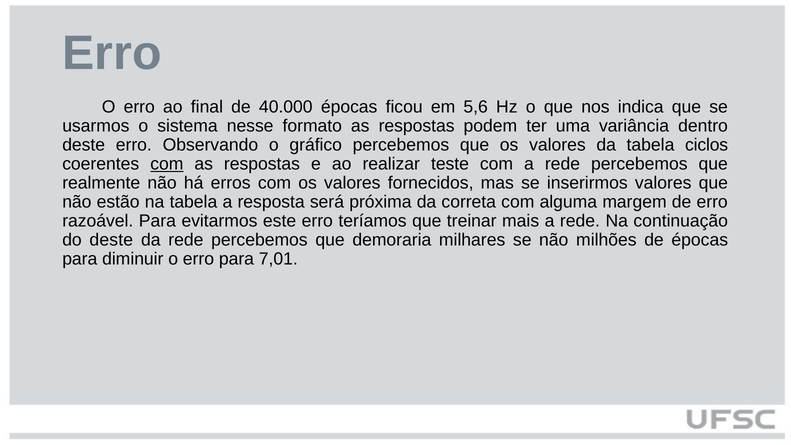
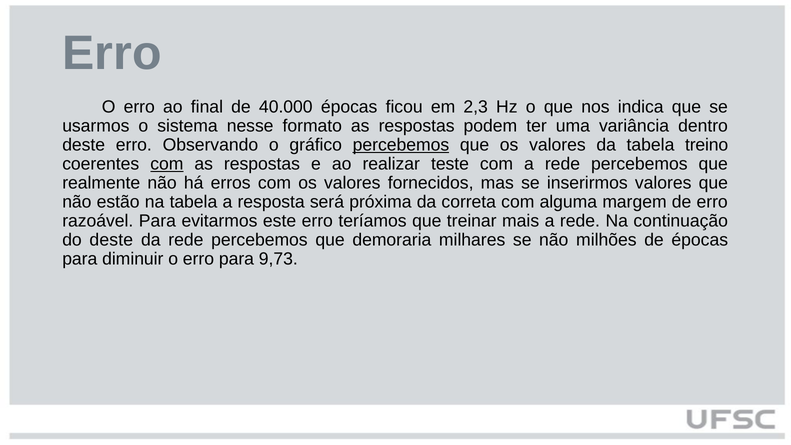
5,6: 5,6 -> 2,3 (476, 107)
percebemos underline: none -> present (401, 145)
ciclos: ciclos -> treino (707, 145)
7,01: 7,01 -> 9,73 (278, 259)
